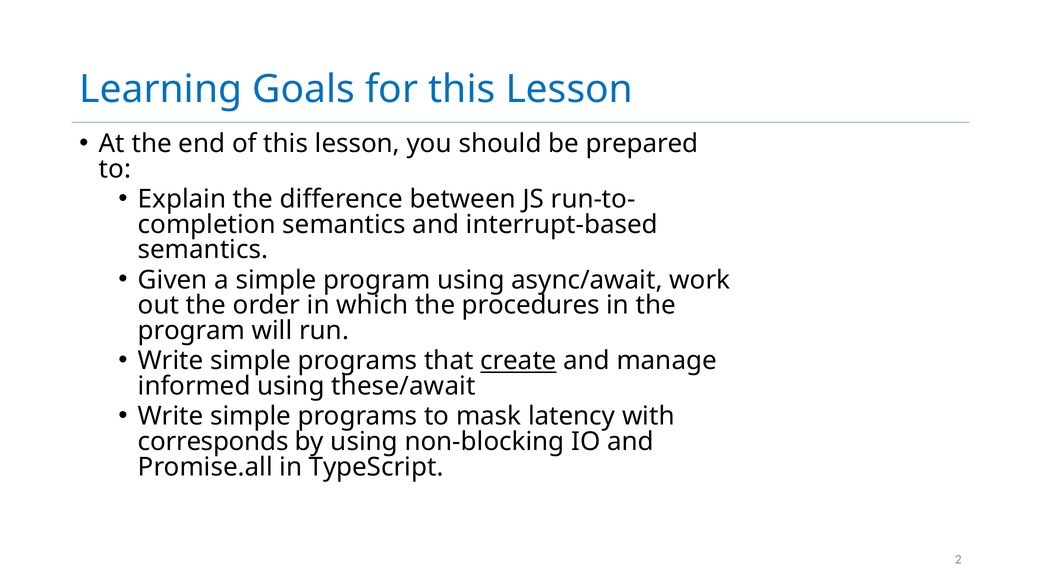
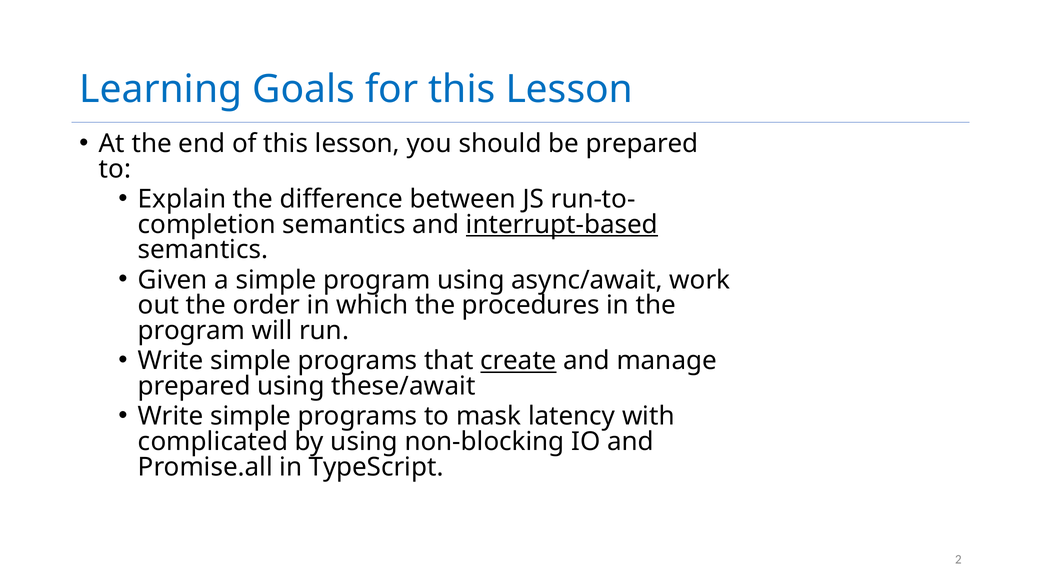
interrupt-based underline: none -> present (562, 224)
informed: informed -> prepared (194, 386)
corresponds: corresponds -> complicated (213, 441)
